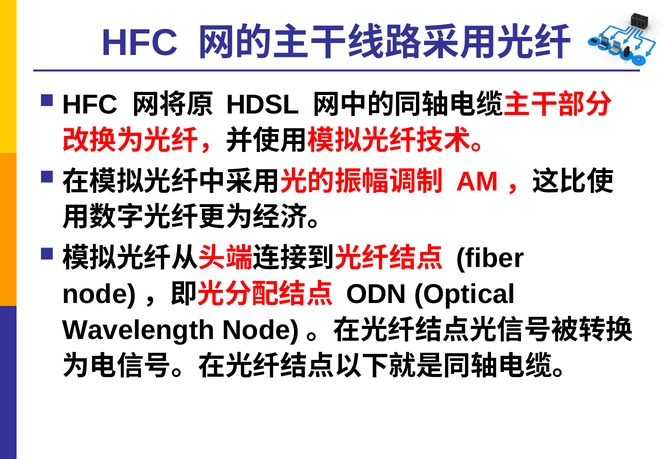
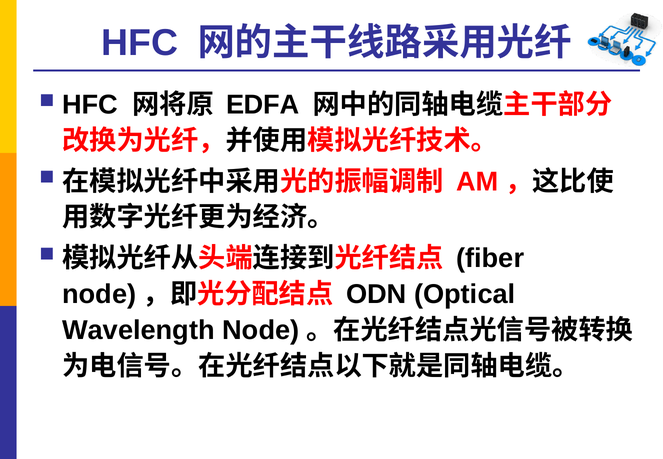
HDSL: HDSL -> EDFA (263, 105)
